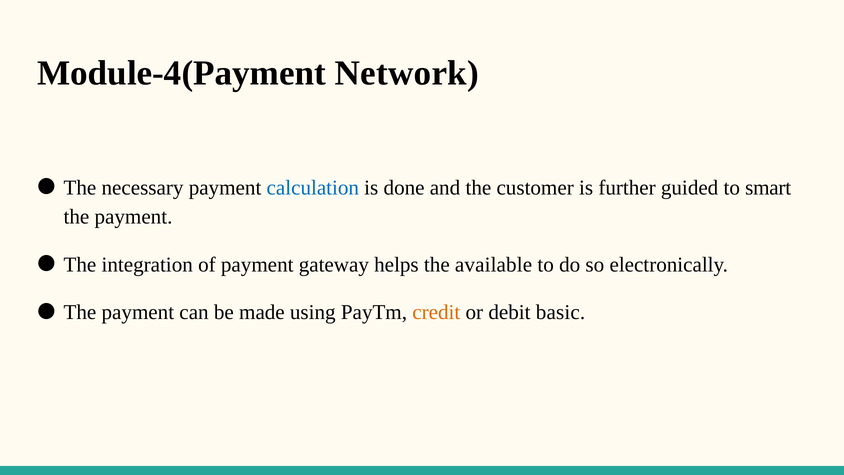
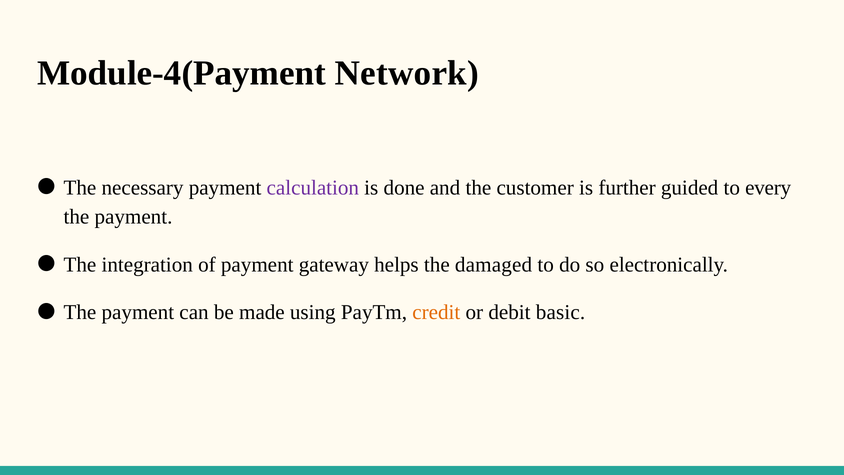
calculation colour: blue -> purple (313, 188)
smart: smart -> every (768, 188)
available: available -> damaged (494, 265)
